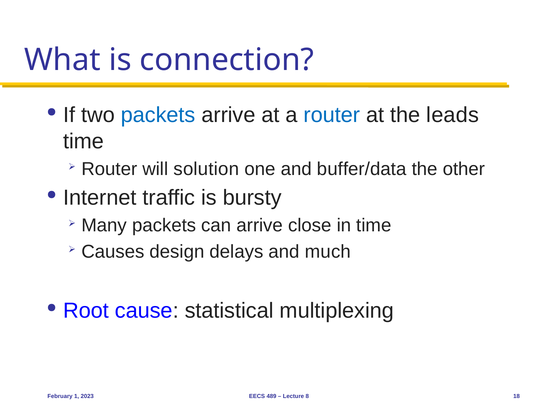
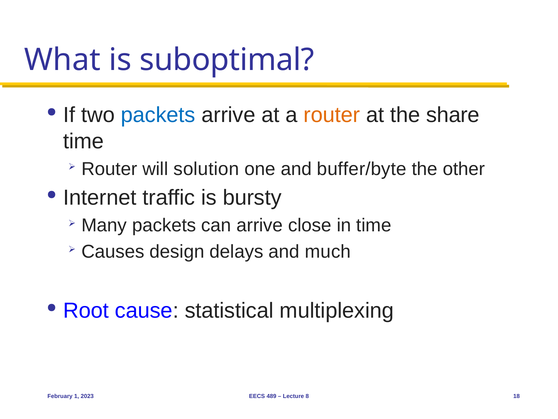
connection: connection -> suboptimal (227, 60)
router colour: blue -> orange (332, 115)
leads: leads -> share (453, 115)
buffer/data: buffer/data -> buffer/byte (362, 169)
